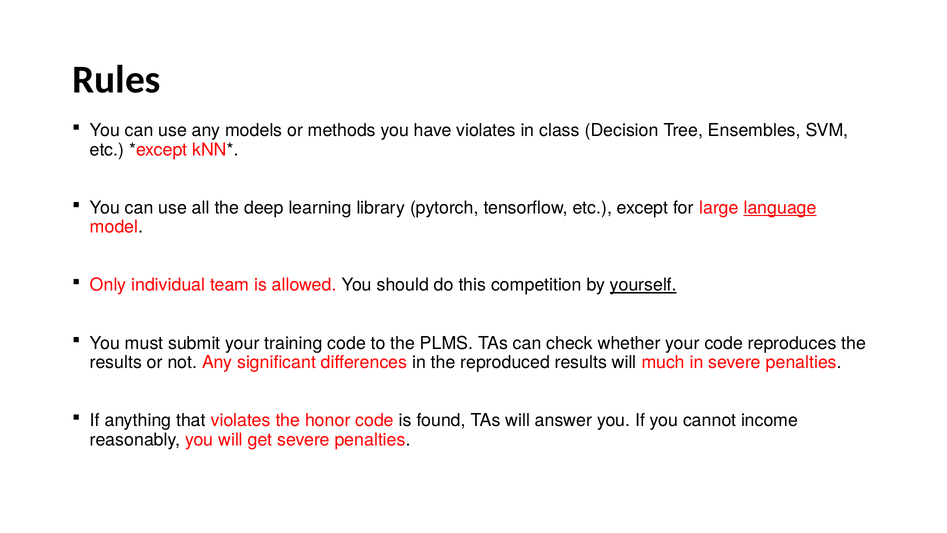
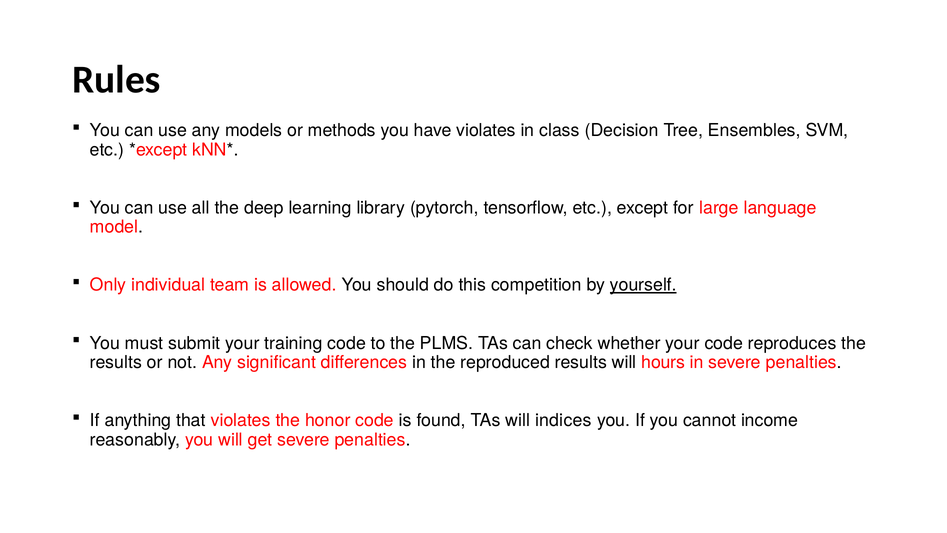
language underline: present -> none (780, 208)
much: much -> hours (663, 362)
answer: answer -> indices (563, 420)
